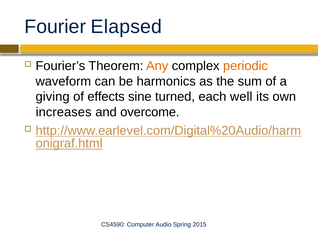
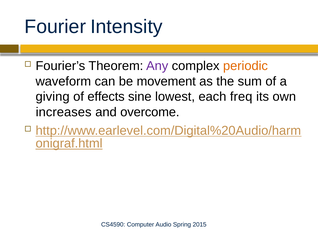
Elapsed: Elapsed -> Intensity (126, 27)
Any colour: orange -> purple (157, 66)
harmonics: harmonics -> movement (166, 81)
turned: turned -> lowest (175, 97)
well: well -> freq (241, 97)
